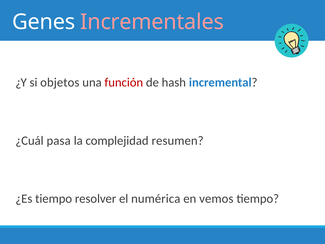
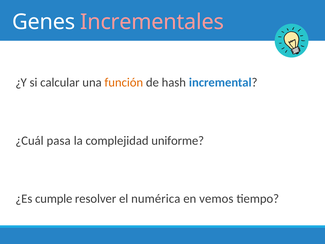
objetos: objetos -> calcular (60, 82)
función colour: red -> orange (124, 82)
resumen: resumen -> uniforme (178, 141)
¿Es tiempo: tiempo -> cumple (54, 199)
